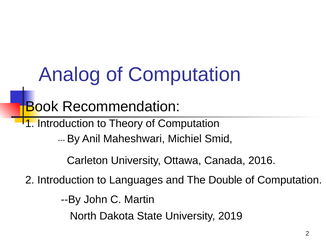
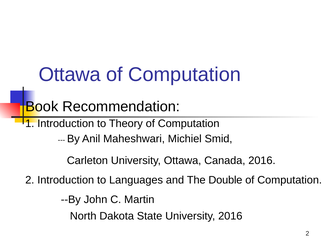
Analog: Analog -> Ottawa (70, 75)
University 2019: 2019 -> 2016 (230, 217)
